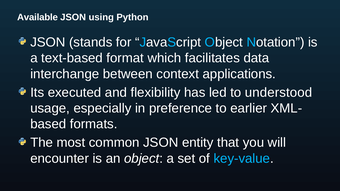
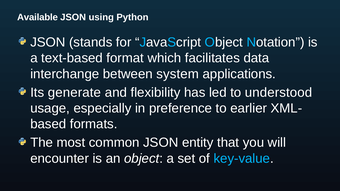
context: context -> system (178, 74)
executed: executed -> generate (74, 93)
